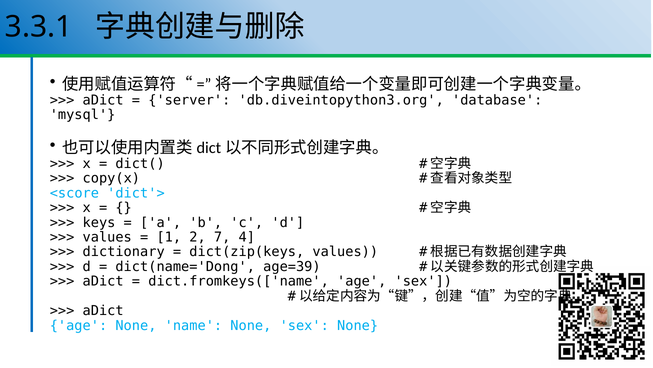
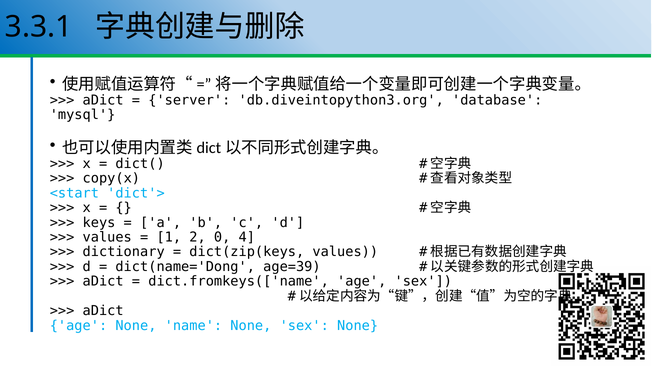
<score: <score -> <start (74, 193)
7: 7 -> 0 (222, 237)
